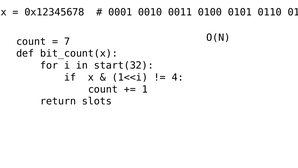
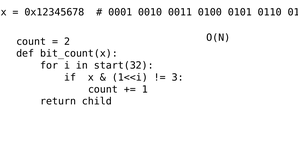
7: 7 -> 2 (67, 41)
4: 4 -> 3 (178, 77)
slots: slots -> child (97, 101)
